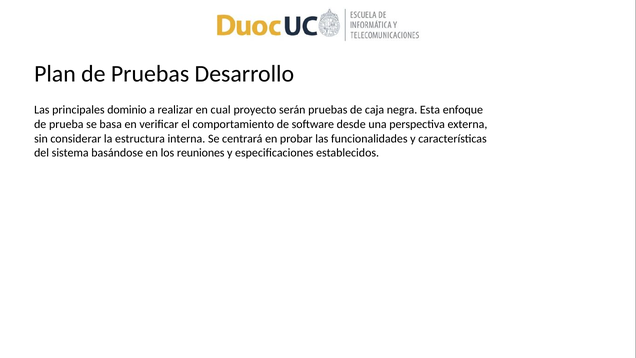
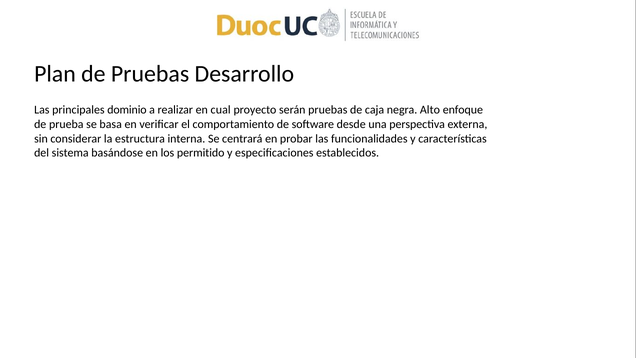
Esta: Esta -> Alto (430, 110)
reuniones: reuniones -> permitido (201, 153)
